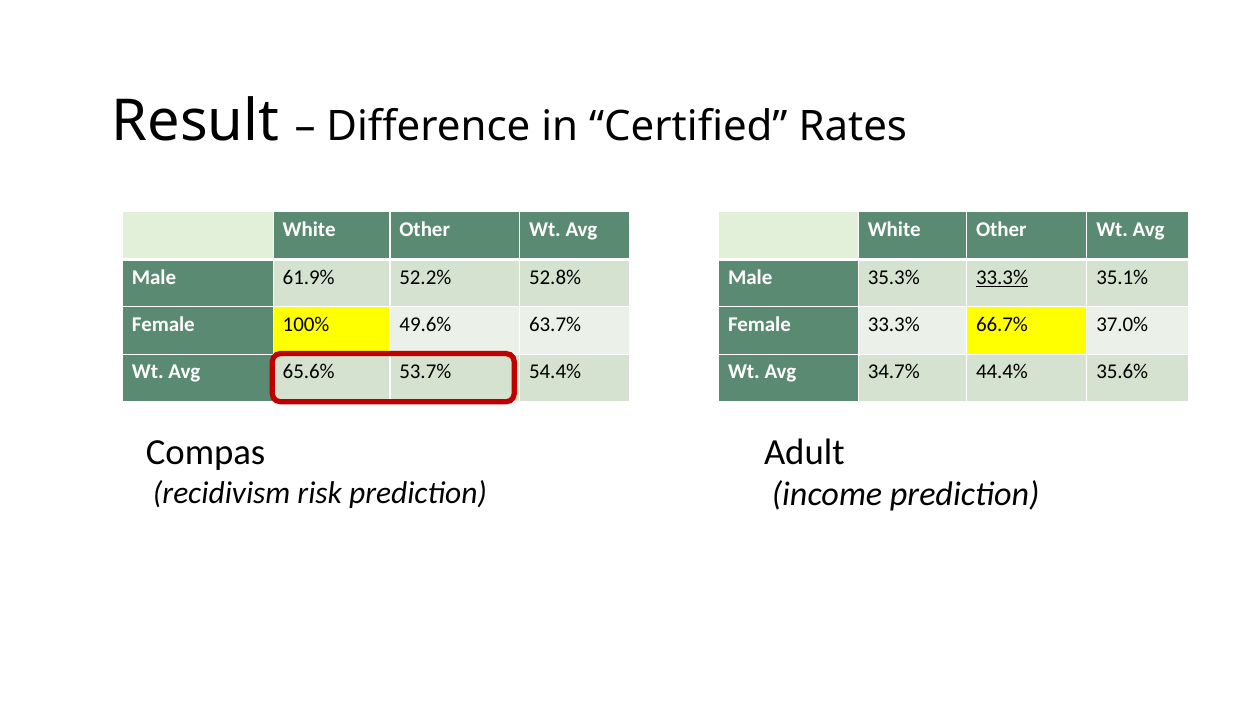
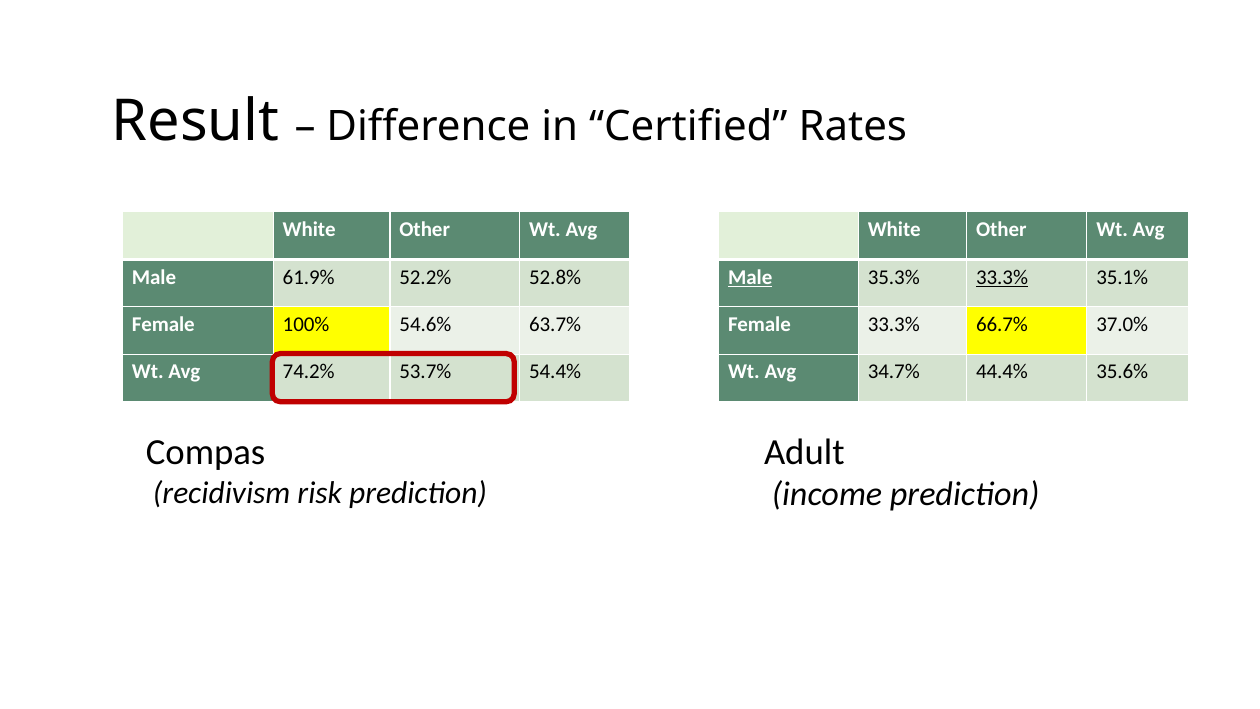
Male underline: none -> present (750, 277)
49.6%: 49.6% -> 54.6% (425, 324)
65.6%: 65.6% -> 74.2% (309, 372)
